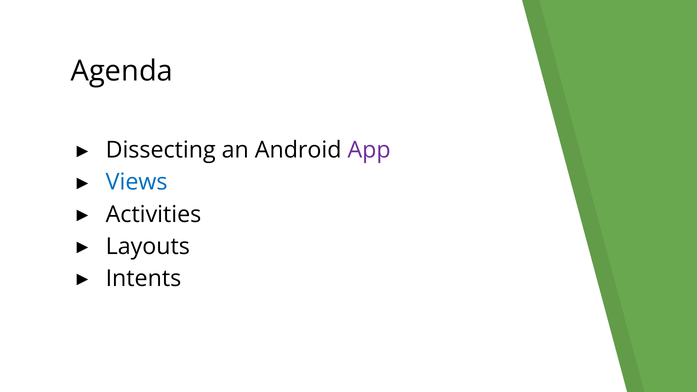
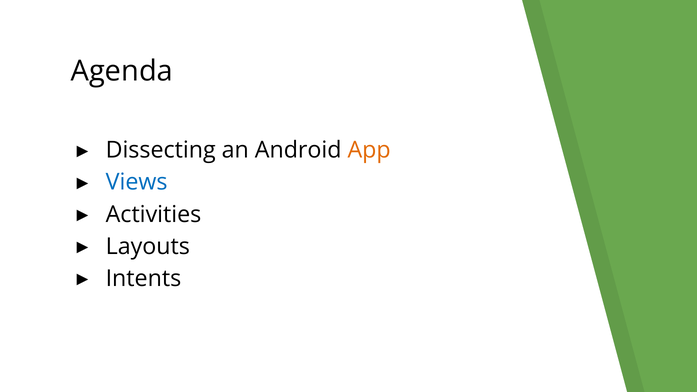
App colour: purple -> orange (369, 150)
